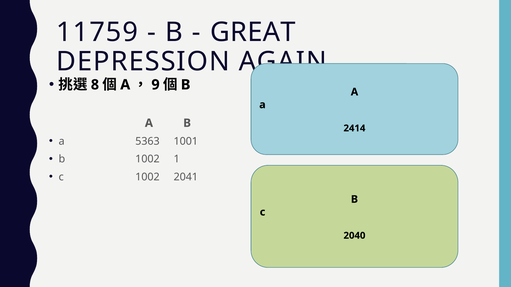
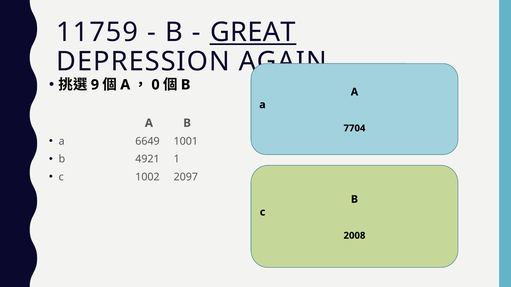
GREAT underline: none -> present (253, 32)
8: 8 -> 9 (95, 85)
9: 9 -> 0 (156, 85)
2414: 2414 -> 7704 (354, 128)
5363: 5363 -> 6649 (147, 142)
b 1002: 1002 -> 4921 (147, 159)
2041: 2041 -> 2097 (186, 177)
2040: 2040 -> 2008 (354, 236)
